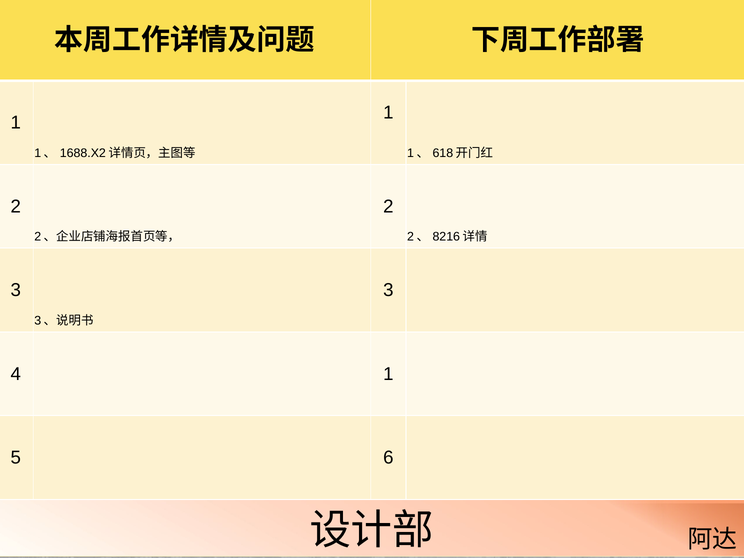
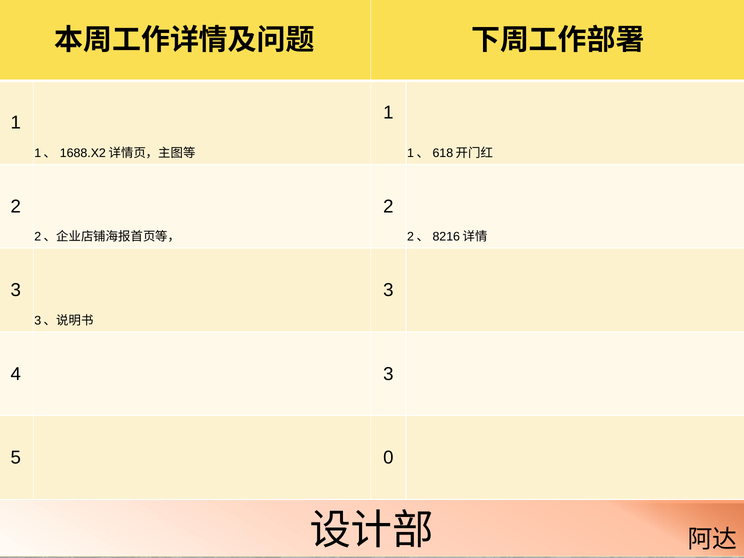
4 1: 1 -> 3 (388, 374)
6: 6 -> 0 (388, 458)
